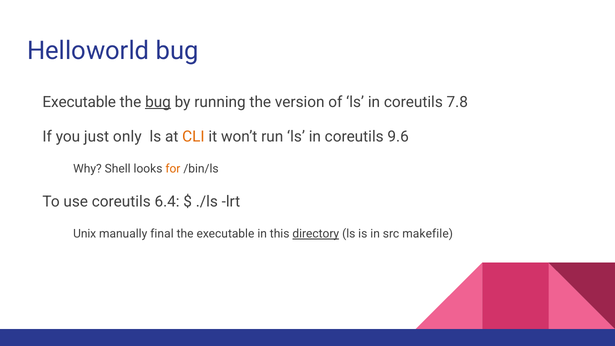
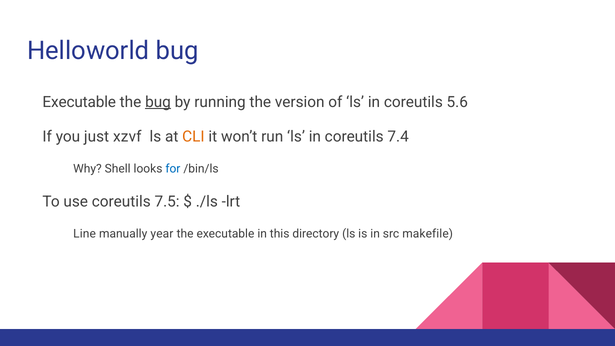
7.8: 7.8 -> 5.6 (457, 102)
only: only -> xzvf (127, 137)
9.6: 9.6 -> 7.4 (398, 137)
for colour: orange -> blue (173, 169)
6.4: 6.4 -> 7.5 (167, 202)
Unix: Unix -> Line (85, 234)
final: final -> year (162, 234)
directory underline: present -> none (316, 234)
